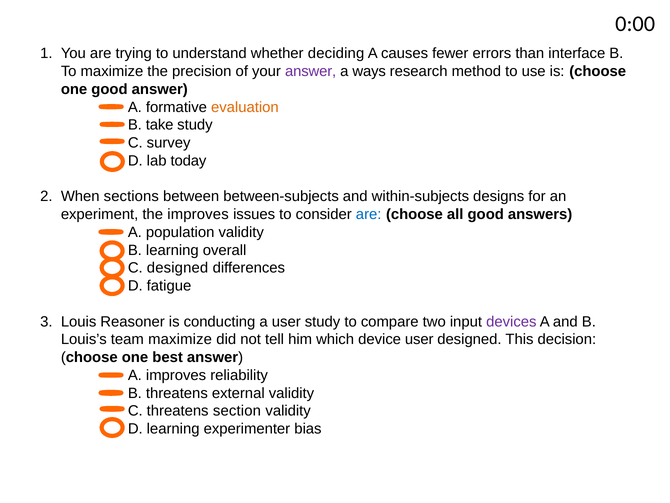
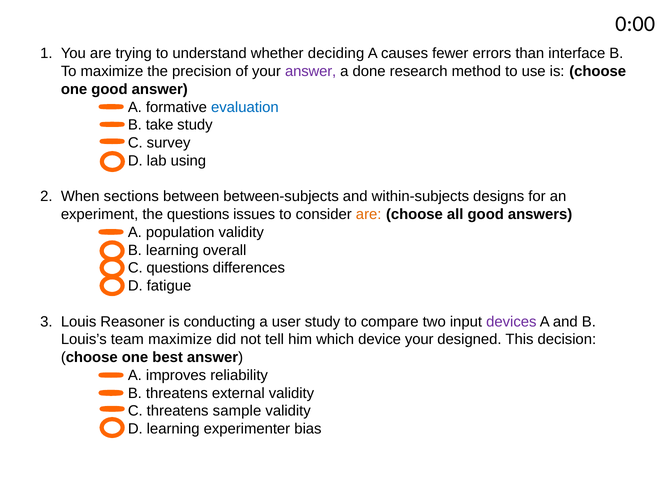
ways: ways -> done (369, 71)
evaluation colour: orange -> blue (245, 107)
today: today -> using (188, 161)
the improves: improves -> questions (198, 214)
are colour: blue -> orange (369, 214)
C designed: designed -> questions (178, 268)
device user: user -> your (419, 339)
section: section -> sample (237, 411)
